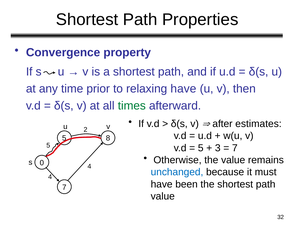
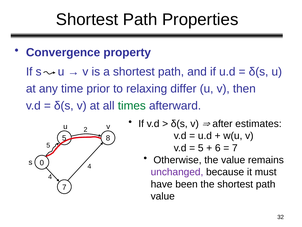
relaxing have: have -> differ (183, 88)
3: 3 -> 6 (218, 148)
unchanged colour: blue -> purple (177, 172)
